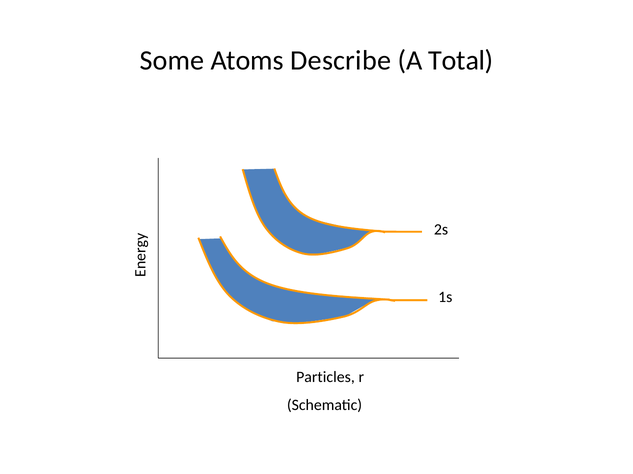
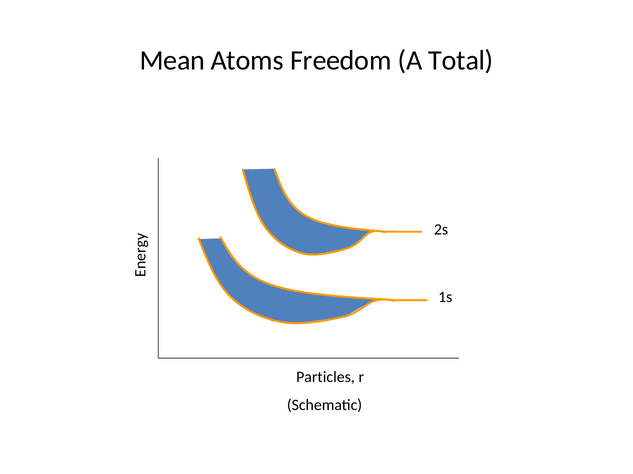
Some: Some -> Mean (172, 61)
Describe: Describe -> Freedom (341, 61)
